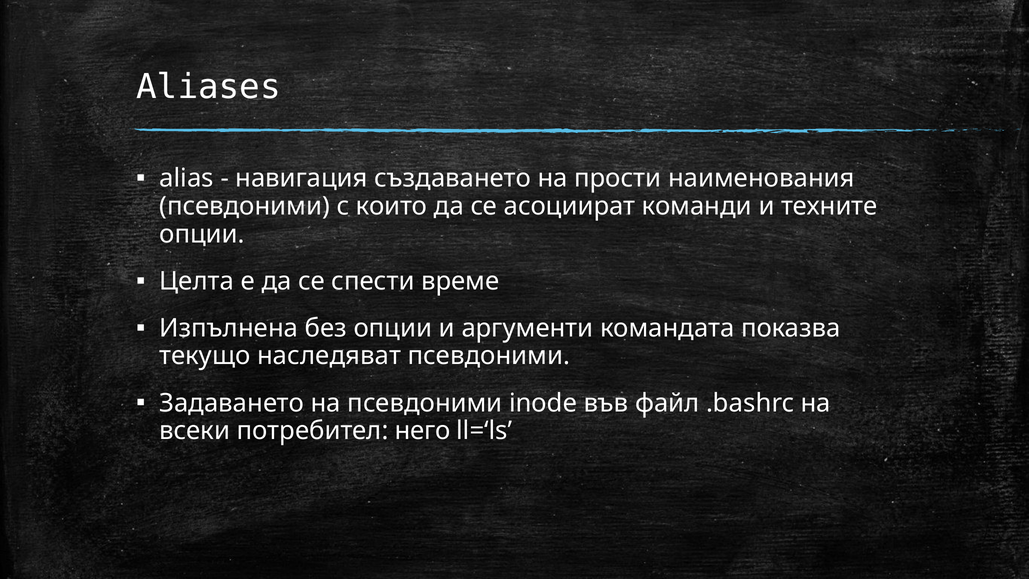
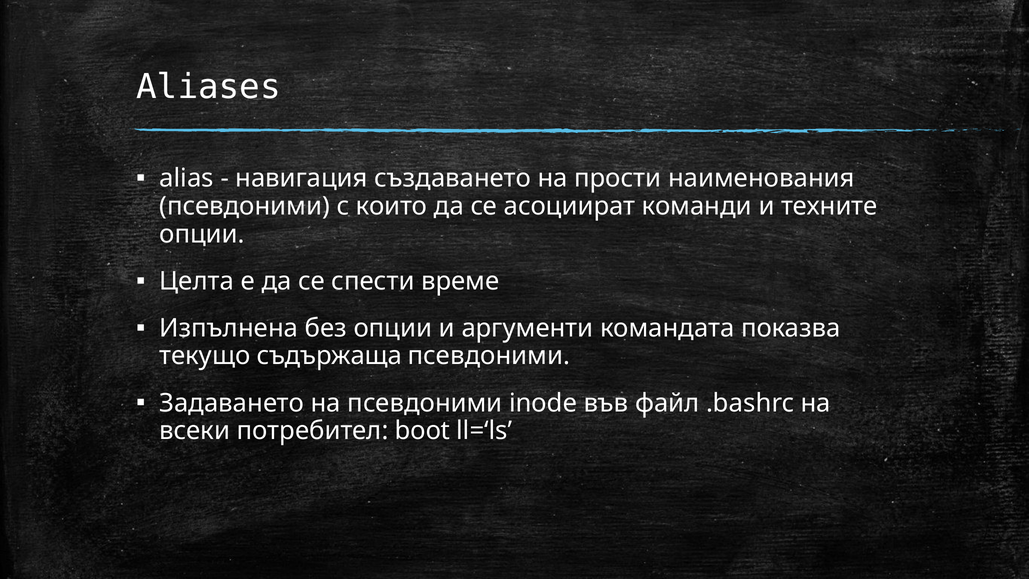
наследяват: наследяват -> съдържаща (329, 356)
него: него -> boot (423, 431)
